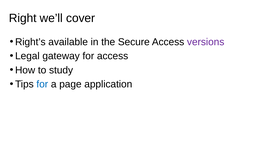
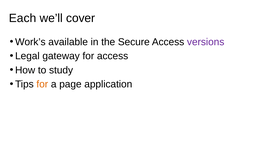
Right: Right -> Each (23, 18)
Right’s: Right’s -> Work’s (30, 42)
for colour: blue -> orange (42, 84)
